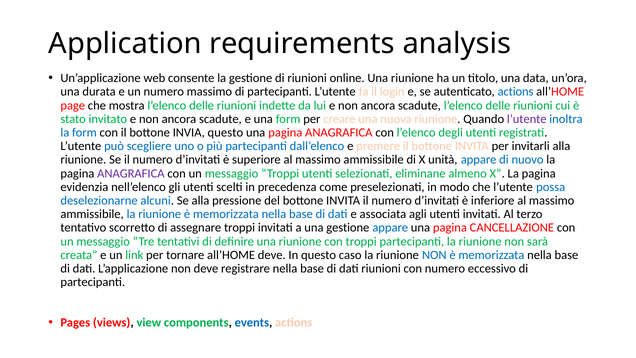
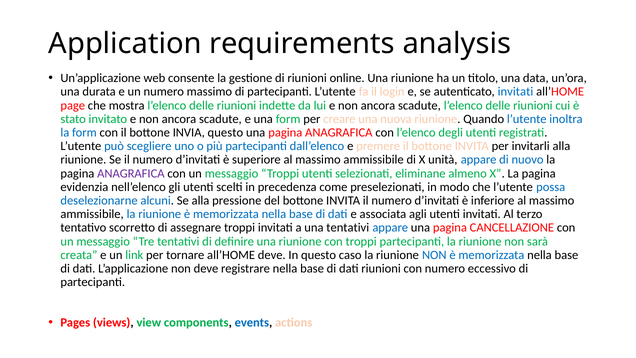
autenticato actions: actions -> invitati (515, 92)
l’utente colour: purple -> blue (527, 119)
una gestione: gestione -> tentativi (348, 228)
